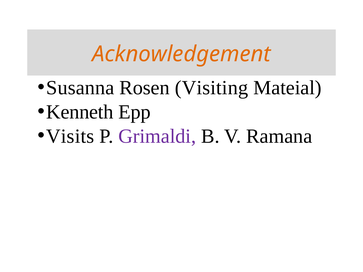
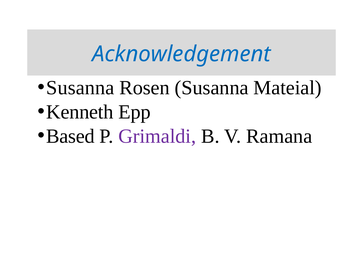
Acknowledgement colour: orange -> blue (181, 54)
Rosen Visiting: Visiting -> Susanna (212, 88)
Visits: Visits -> Based (70, 136)
